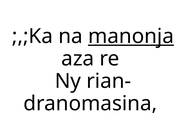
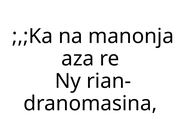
manonja underline: present -> none (131, 36)
